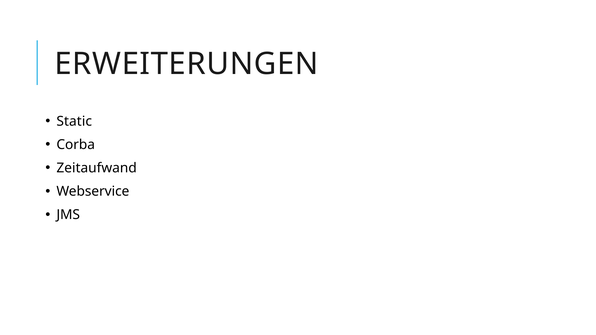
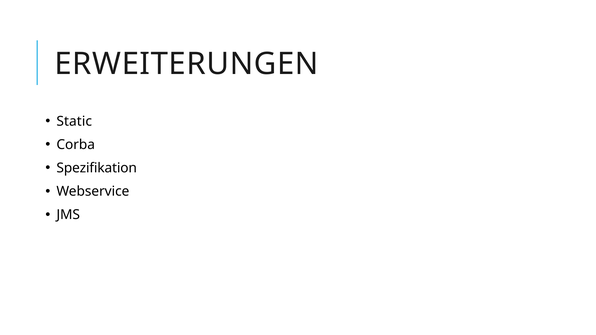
Zeitaufwand: Zeitaufwand -> Spezifikation (97, 168)
